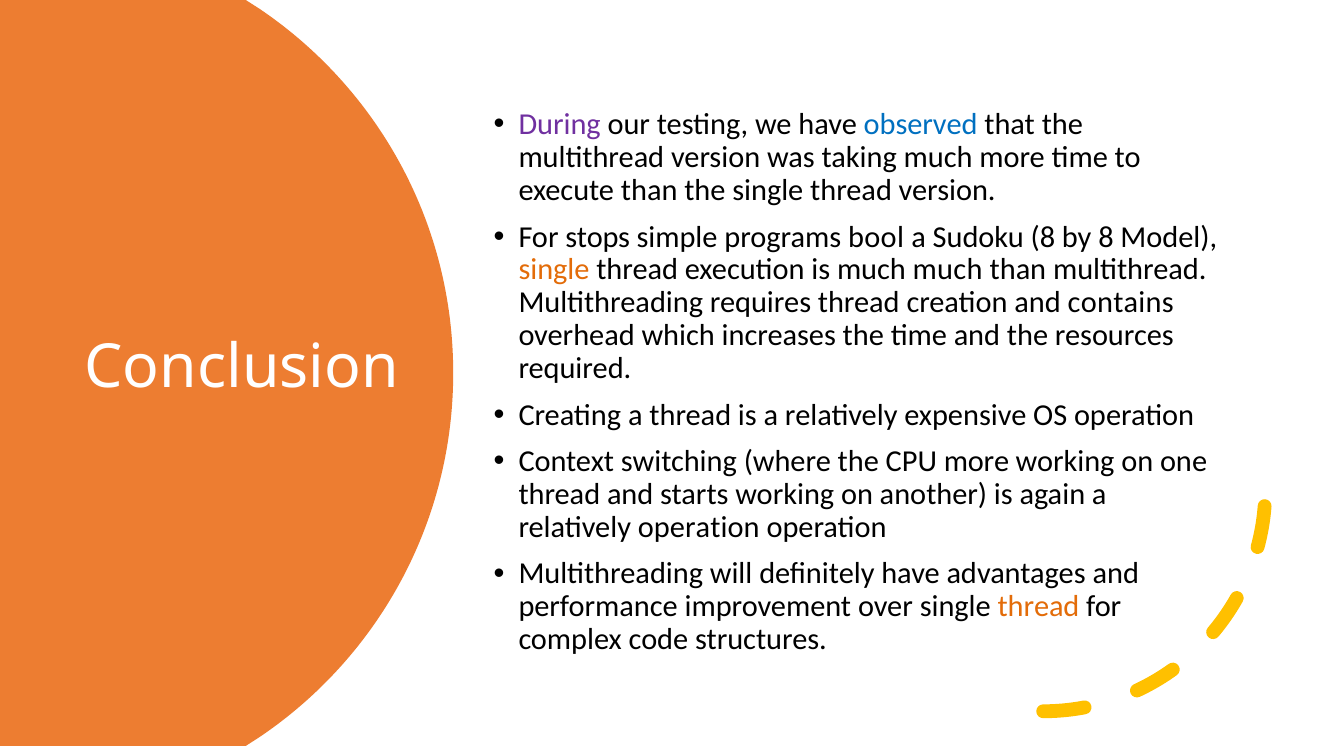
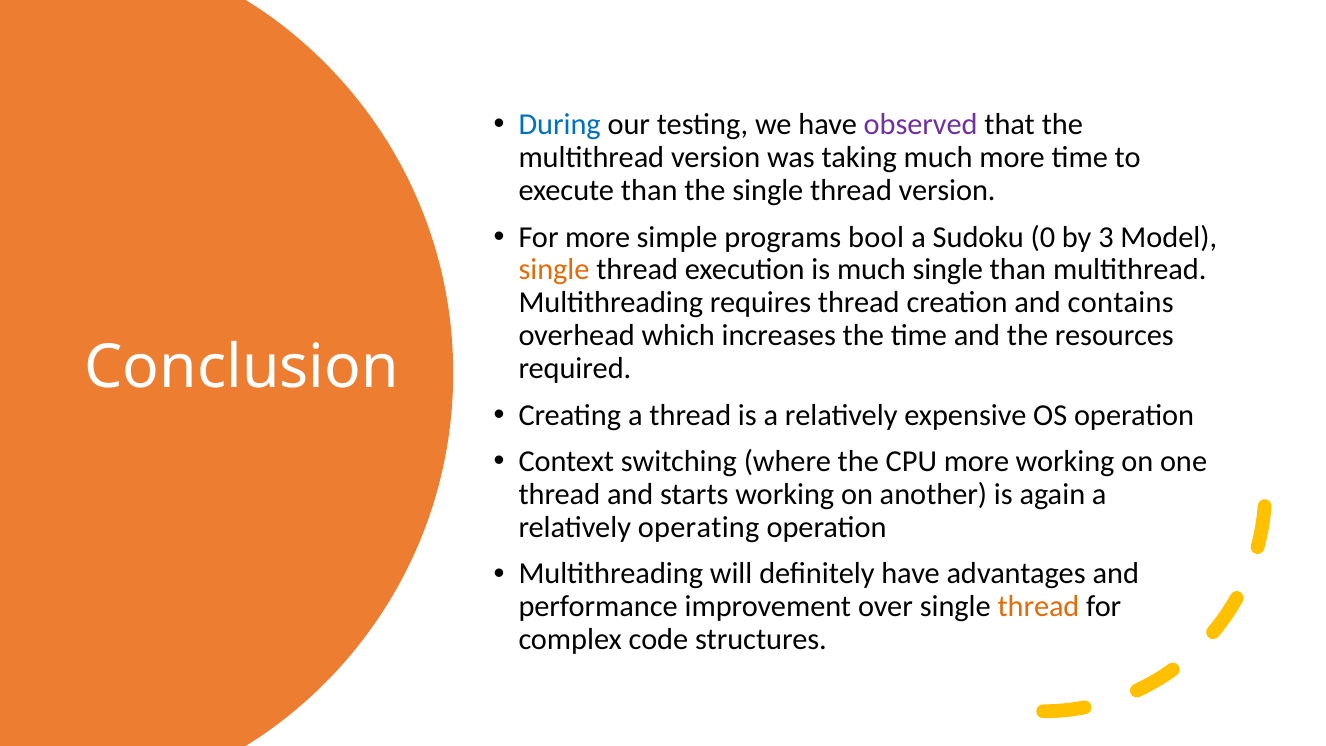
During colour: purple -> blue (560, 125)
observed colour: blue -> purple (921, 125)
For stops: stops -> more (598, 237)
Sudoku 8: 8 -> 0 (1043, 237)
by 8: 8 -> 3 (1106, 237)
much much: much -> single (948, 270)
relatively operation: operation -> operating (699, 527)
